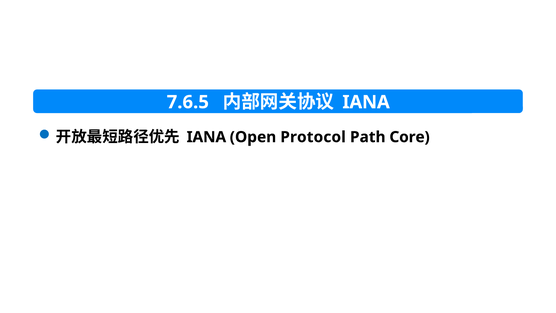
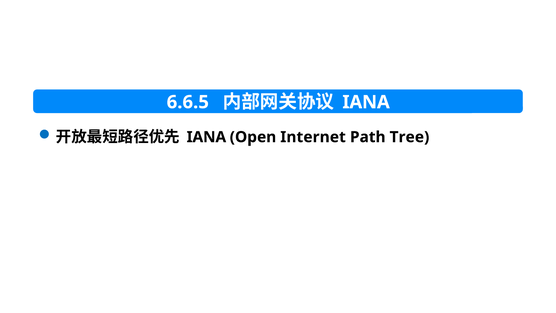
7.6.5: 7.6.5 -> 6.6.5 (188, 102)
Protocol: Protocol -> Internet (313, 137)
Core: Core -> Tree (409, 137)
